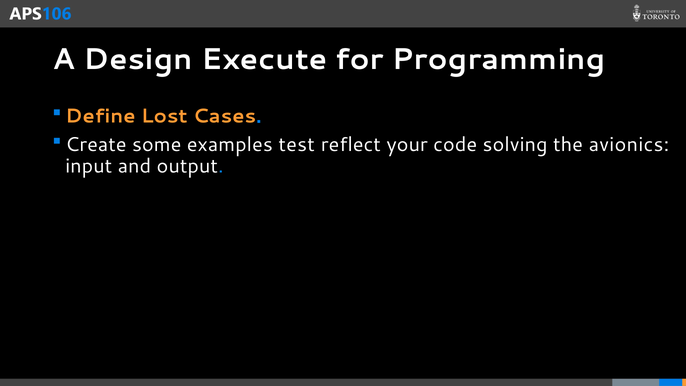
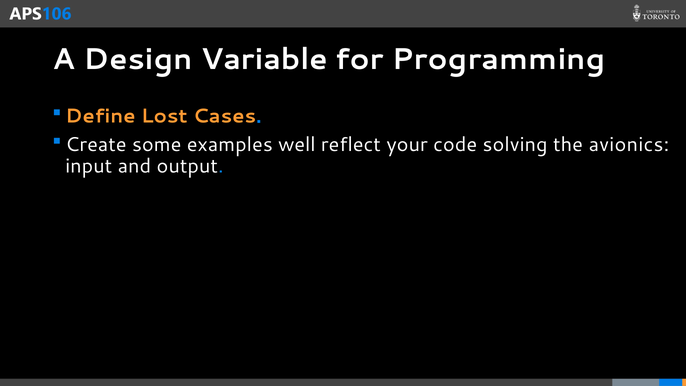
Execute: Execute -> Variable (264, 60)
test: test -> well (297, 145)
